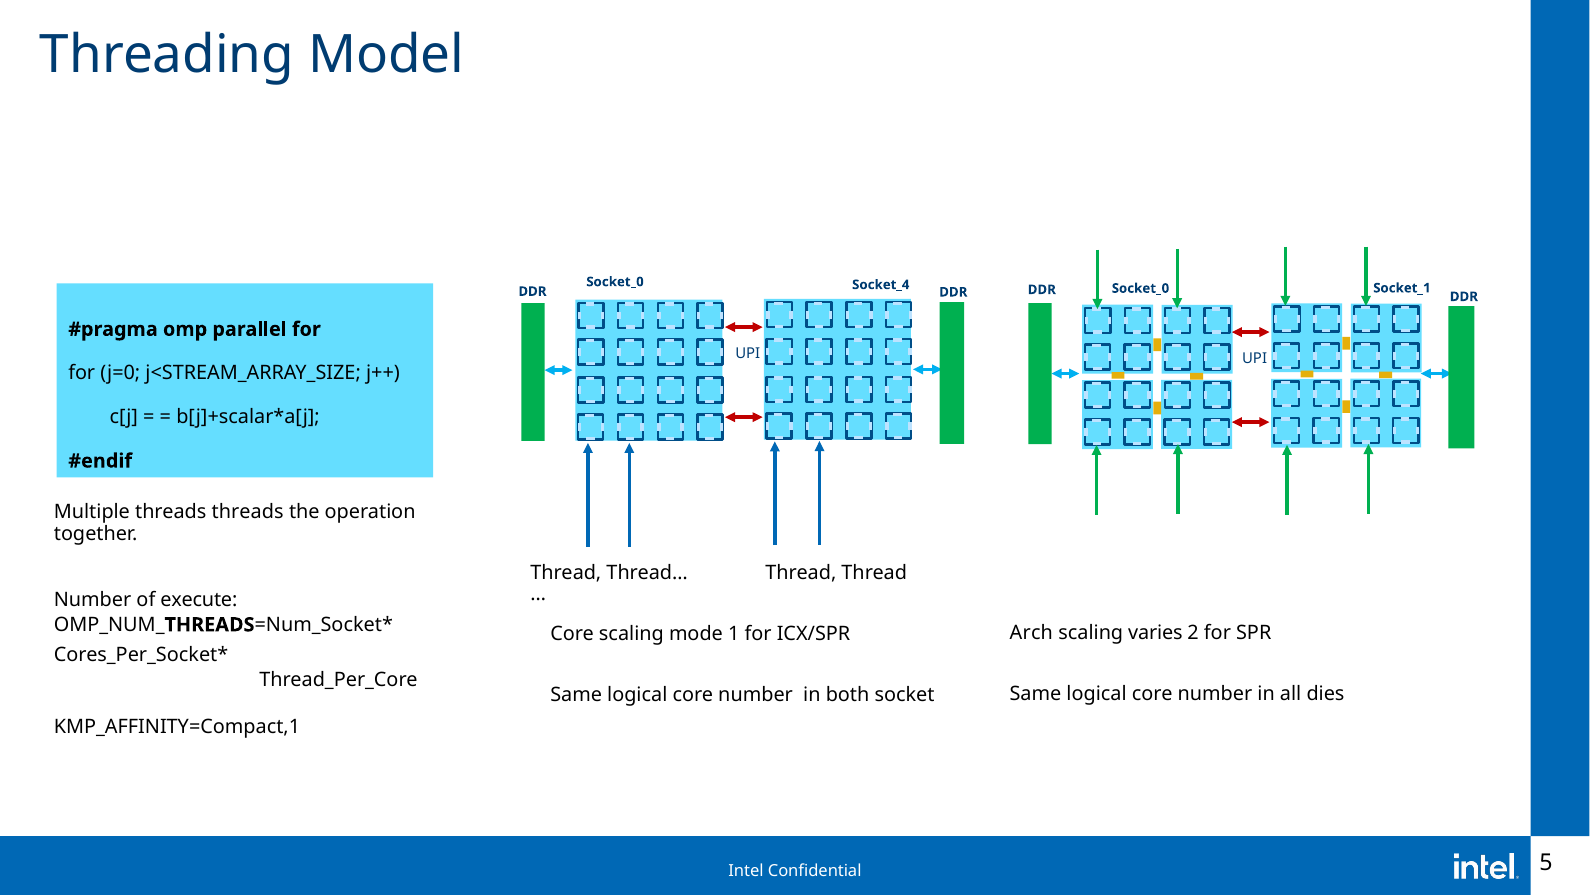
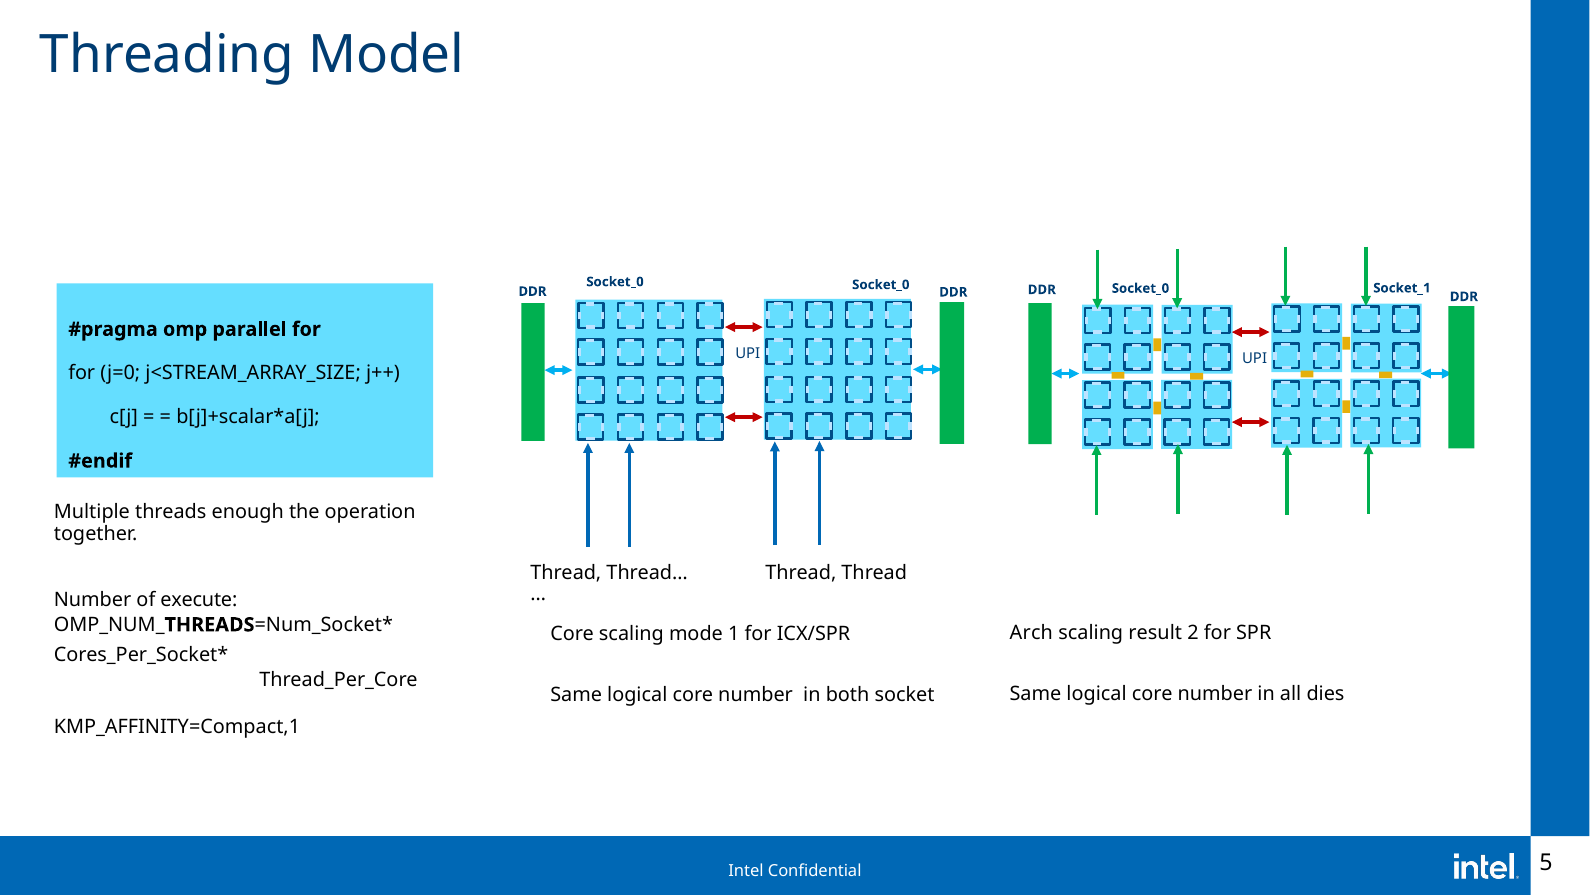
Socket_4: Socket_4 -> Socket_0 (881, 285)
threads threads: threads -> enough (248, 512)
varies: varies -> result (1155, 633)
